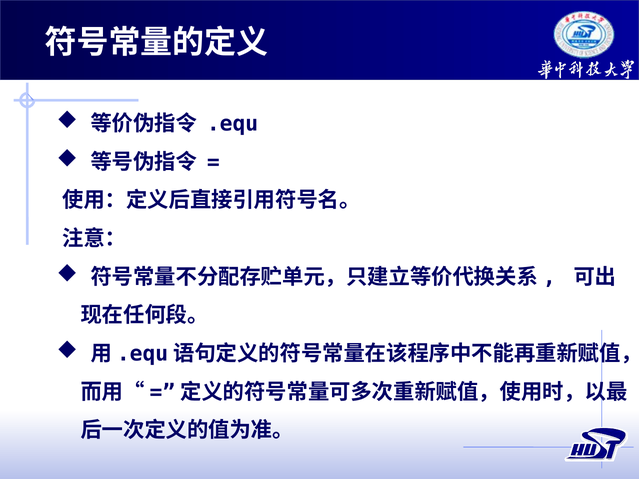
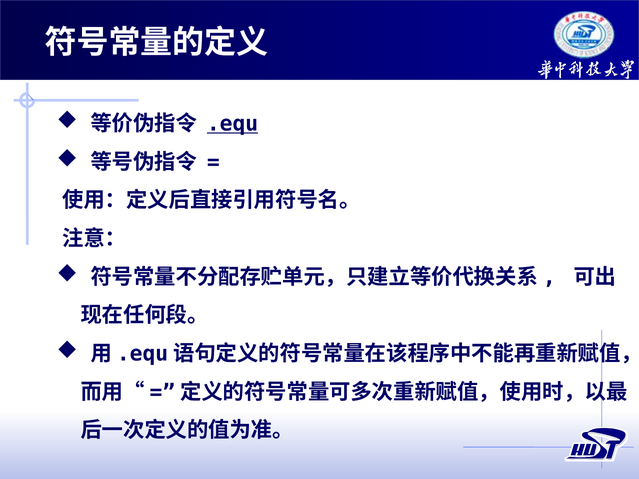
.equ underline: none -> present (233, 124)
